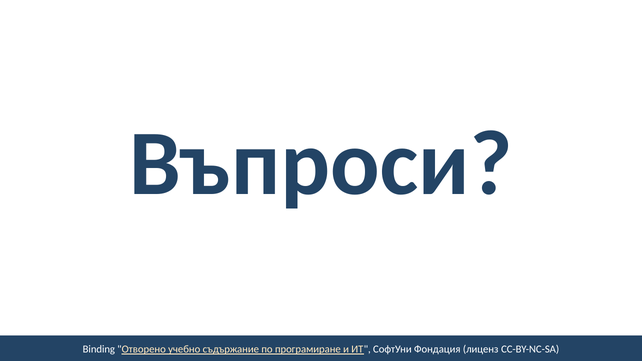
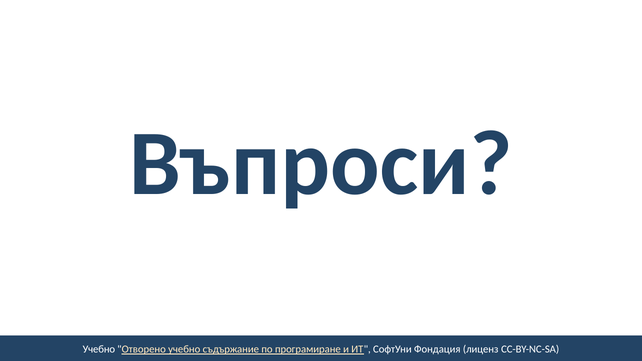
Binding: Binding -> Учебно (99, 349)
